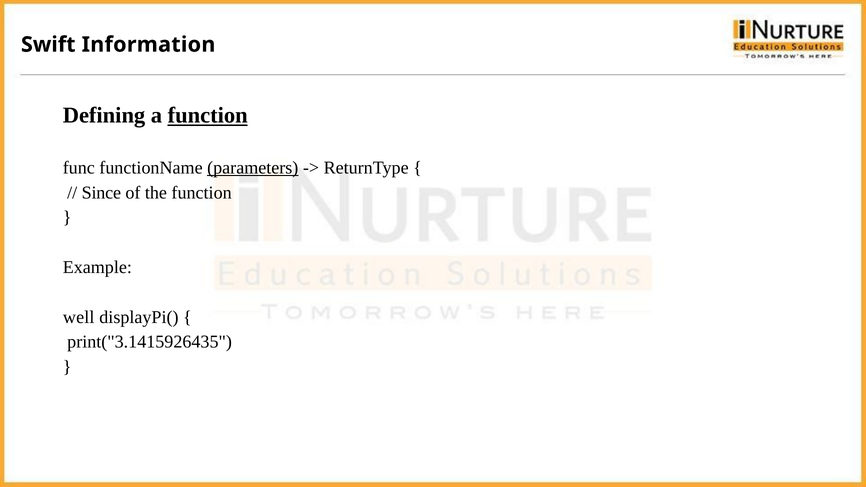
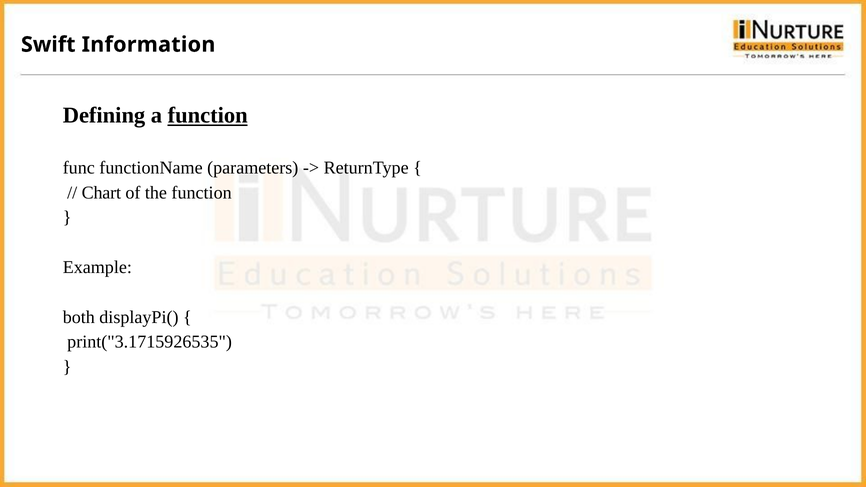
parameters underline: present -> none (253, 168)
Since: Since -> Chart (101, 193)
well: well -> both (79, 317)
print("3.1415926435: print("3.1415926435 -> print("3.1715926535 (150, 342)
